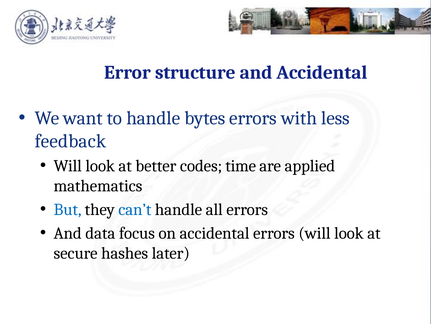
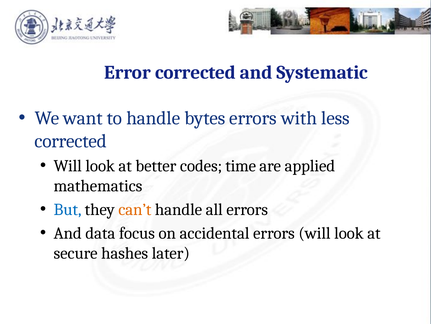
Error structure: structure -> corrected (195, 72)
and Accidental: Accidental -> Systematic (322, 72)
feedback: feedback -> corrected (71, 141)
can’t colour: blue -> orange (135, 209)
